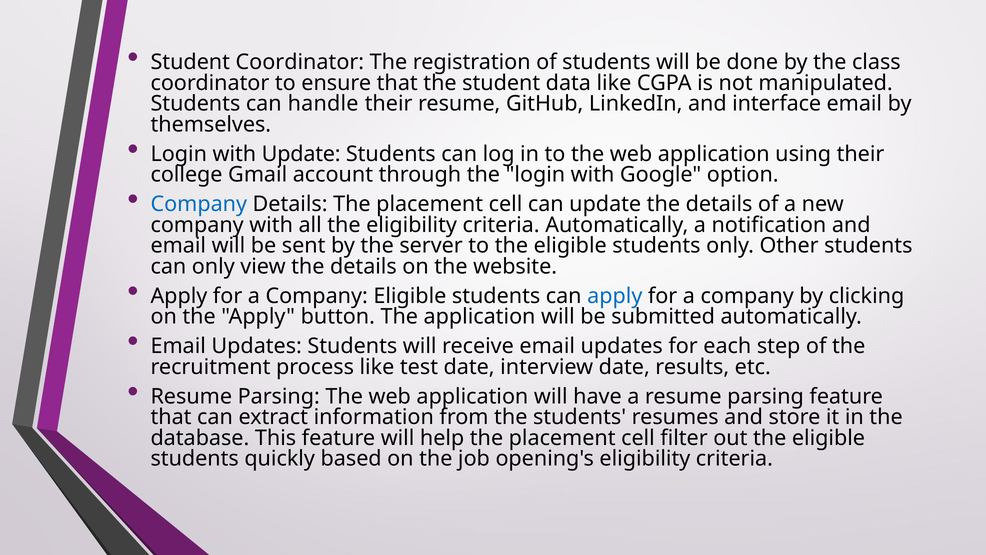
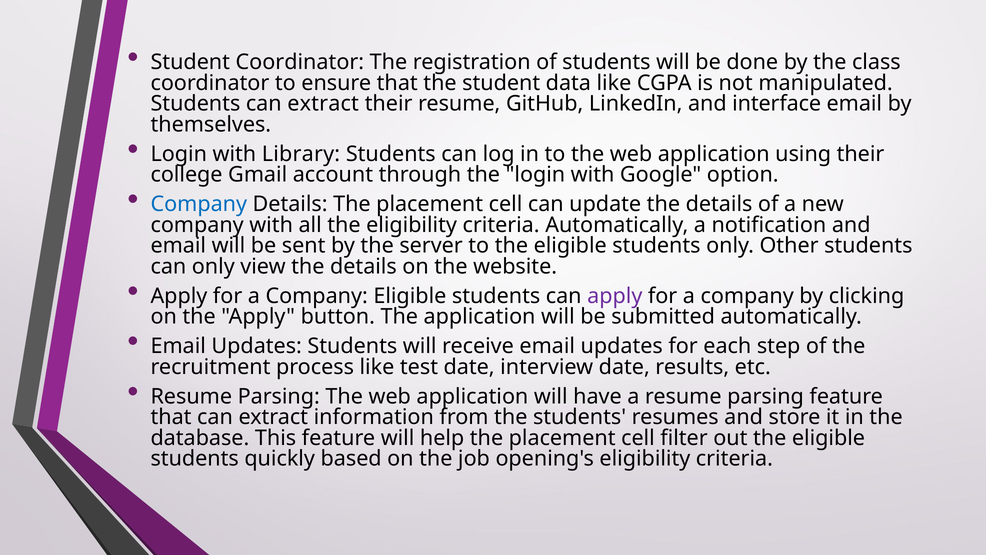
Students can handle: handle -> extract (323, 104)
with Update: Update -> Library (301, 154)
apply colour: blue -> purple (615, 296)
